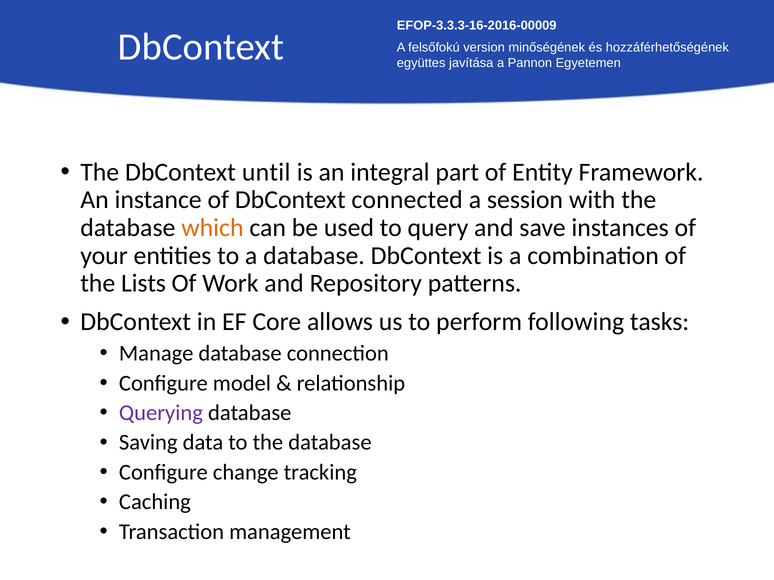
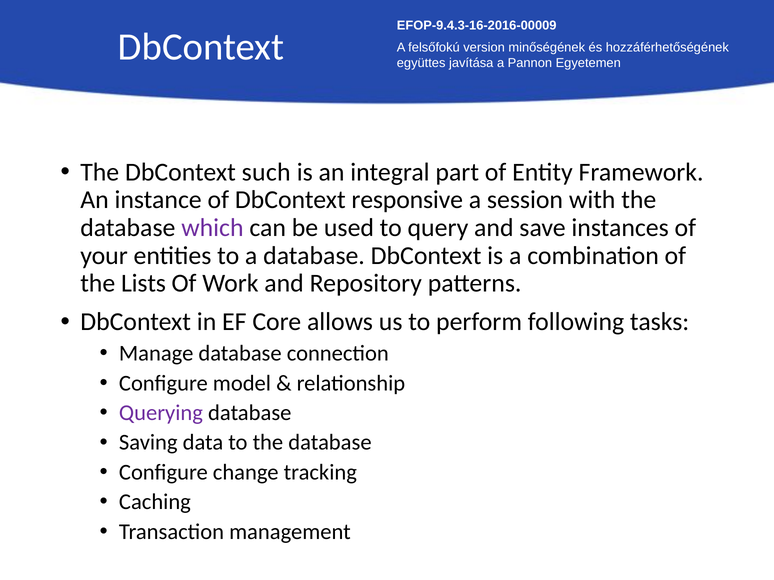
EFOP-3.3.3-16-2016-00009: EFOP-3.3.3-16-2016-00009 -> EFOP-9.4.3-16-2016-00009 (477, 26)
until: until -> such (266, 172)
connected: connected -> responsive (407, 200)
which colour: orange -> purple (212, 228)
